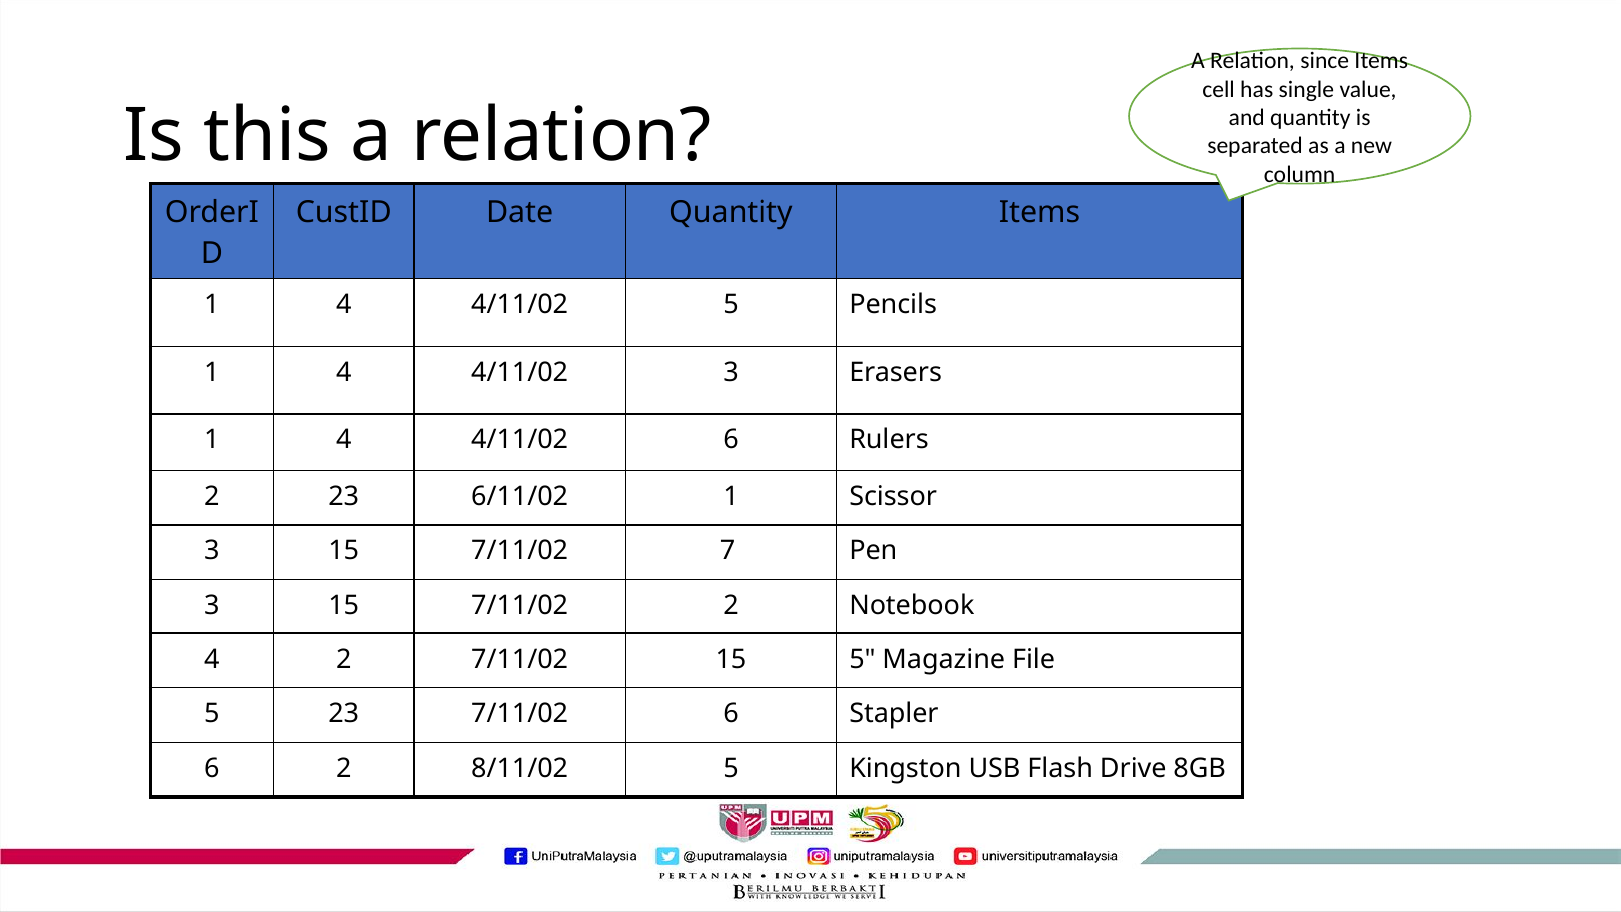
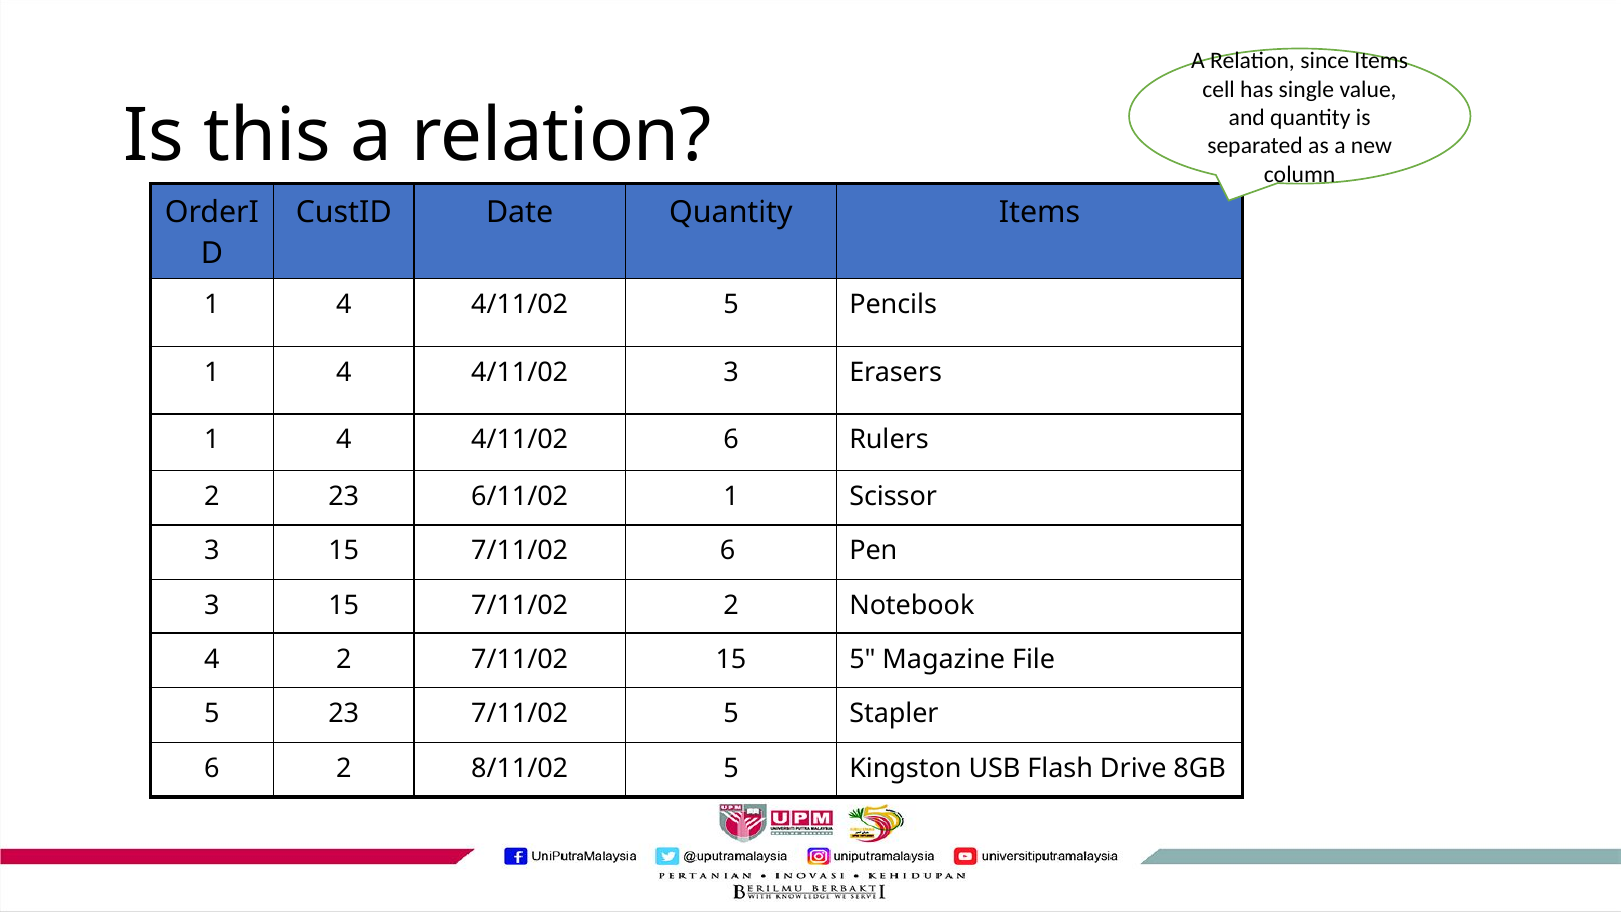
7/11/02 7: 7 -> 6 (728, 551)
7/11/02 6: 6 -> 5 (731, 713)
